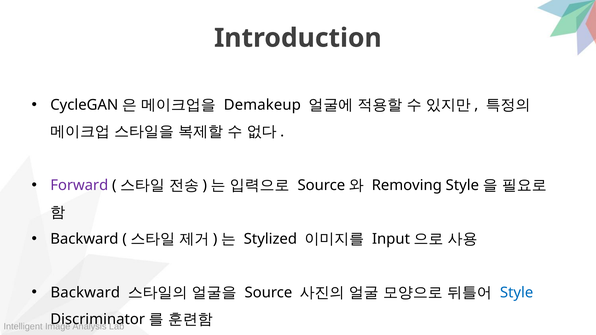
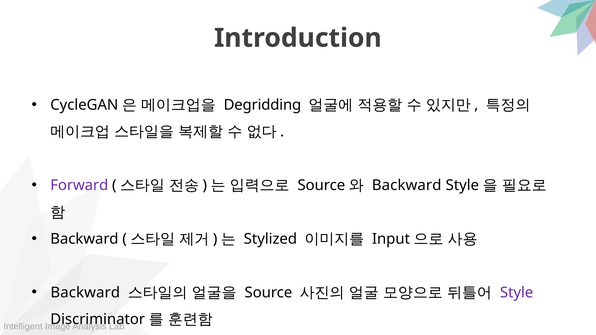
Demakeup: Demakeup -> Degridding (262, 105)
Removing: Removing -> Backward (407, 185)
Style colour: blue -> purple (517, 293)
